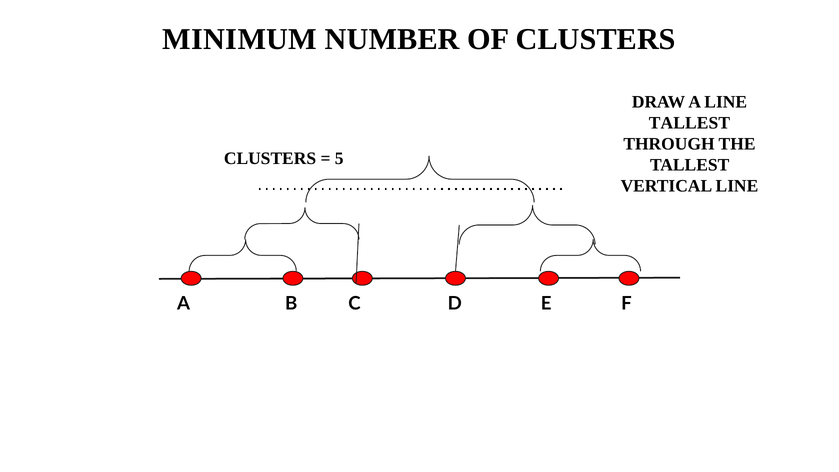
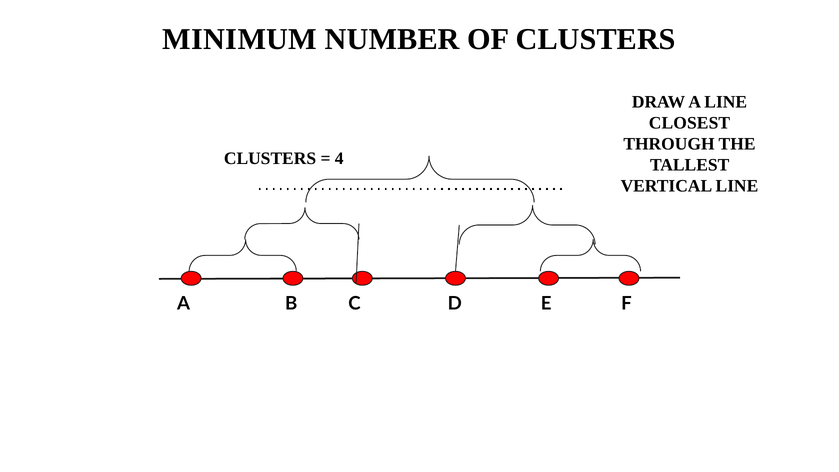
TALLEST: TALLEST -> CLOSEST (689, 123)
5: 5 -> 4 (339, 159)
